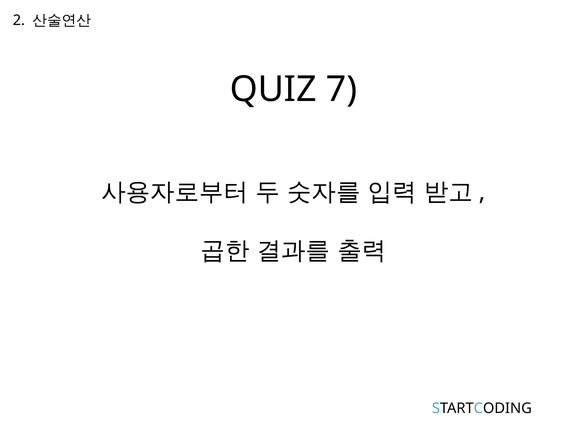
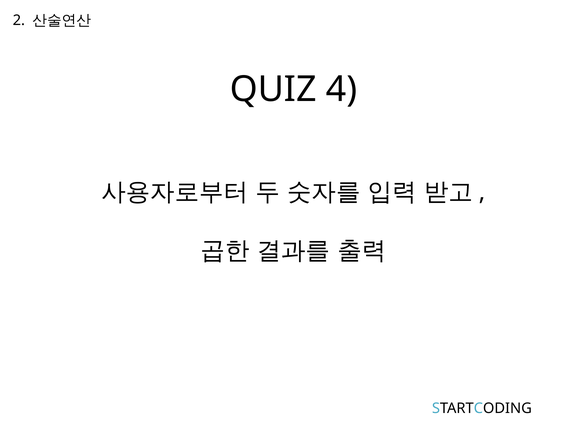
7: 7 -> 4 (342, 90)
